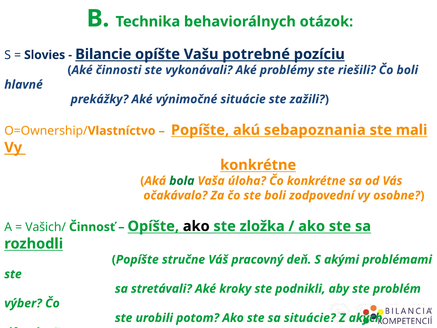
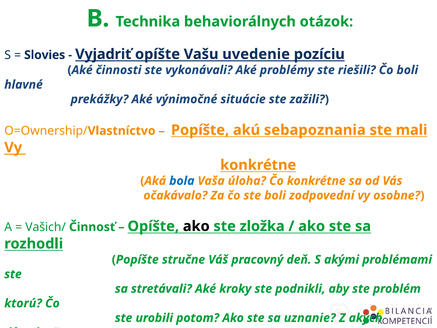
Bilancie: Bilancie -> Vyjadriť (103, 54)
potrebné: potrebné -> uvedenie (256, 54)
bola colour: green -> blue (182, 181)
výber: výber -> ktorú (23, 303)
sa situácie: situácie -> uznanie (310, 318)
